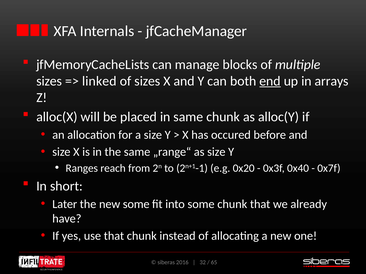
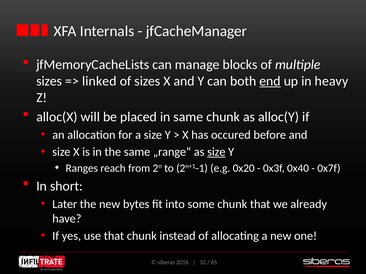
arrays: arrays -> heavy (332, 81)
size underline: none -> present (216, 152)
new some: some -> bytes (136, 204)
